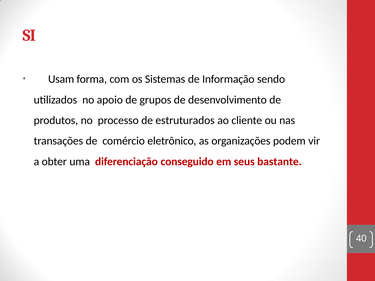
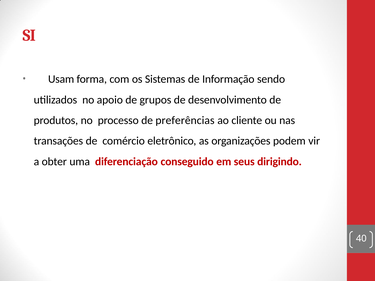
estruturados: estruturados -> preferências (185, 120)
bastante: bastante -> dirigindo (279, 162)
